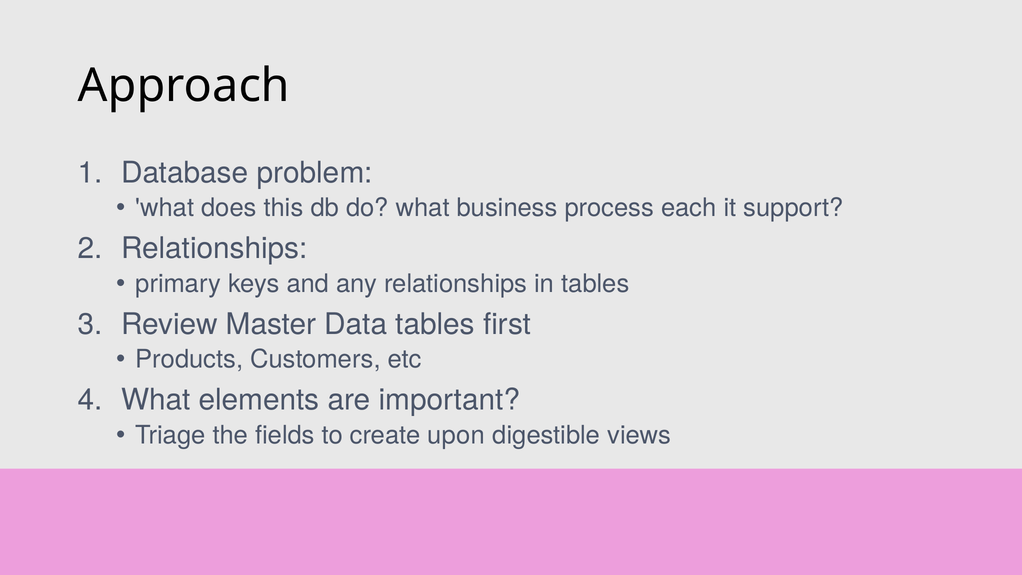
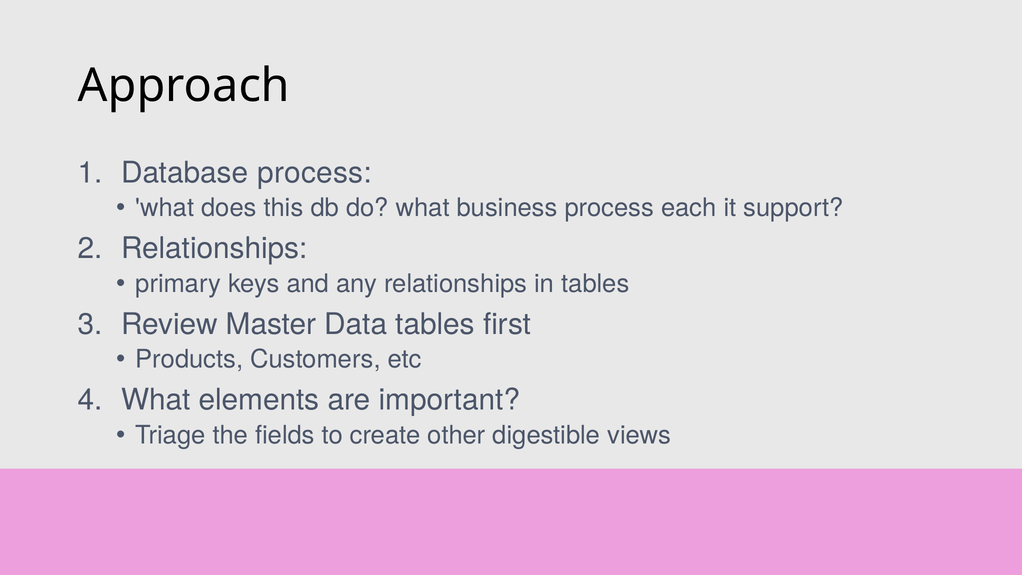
Database problem: problem -> process (315, 173)
upon: upon -> other (456, 435)
